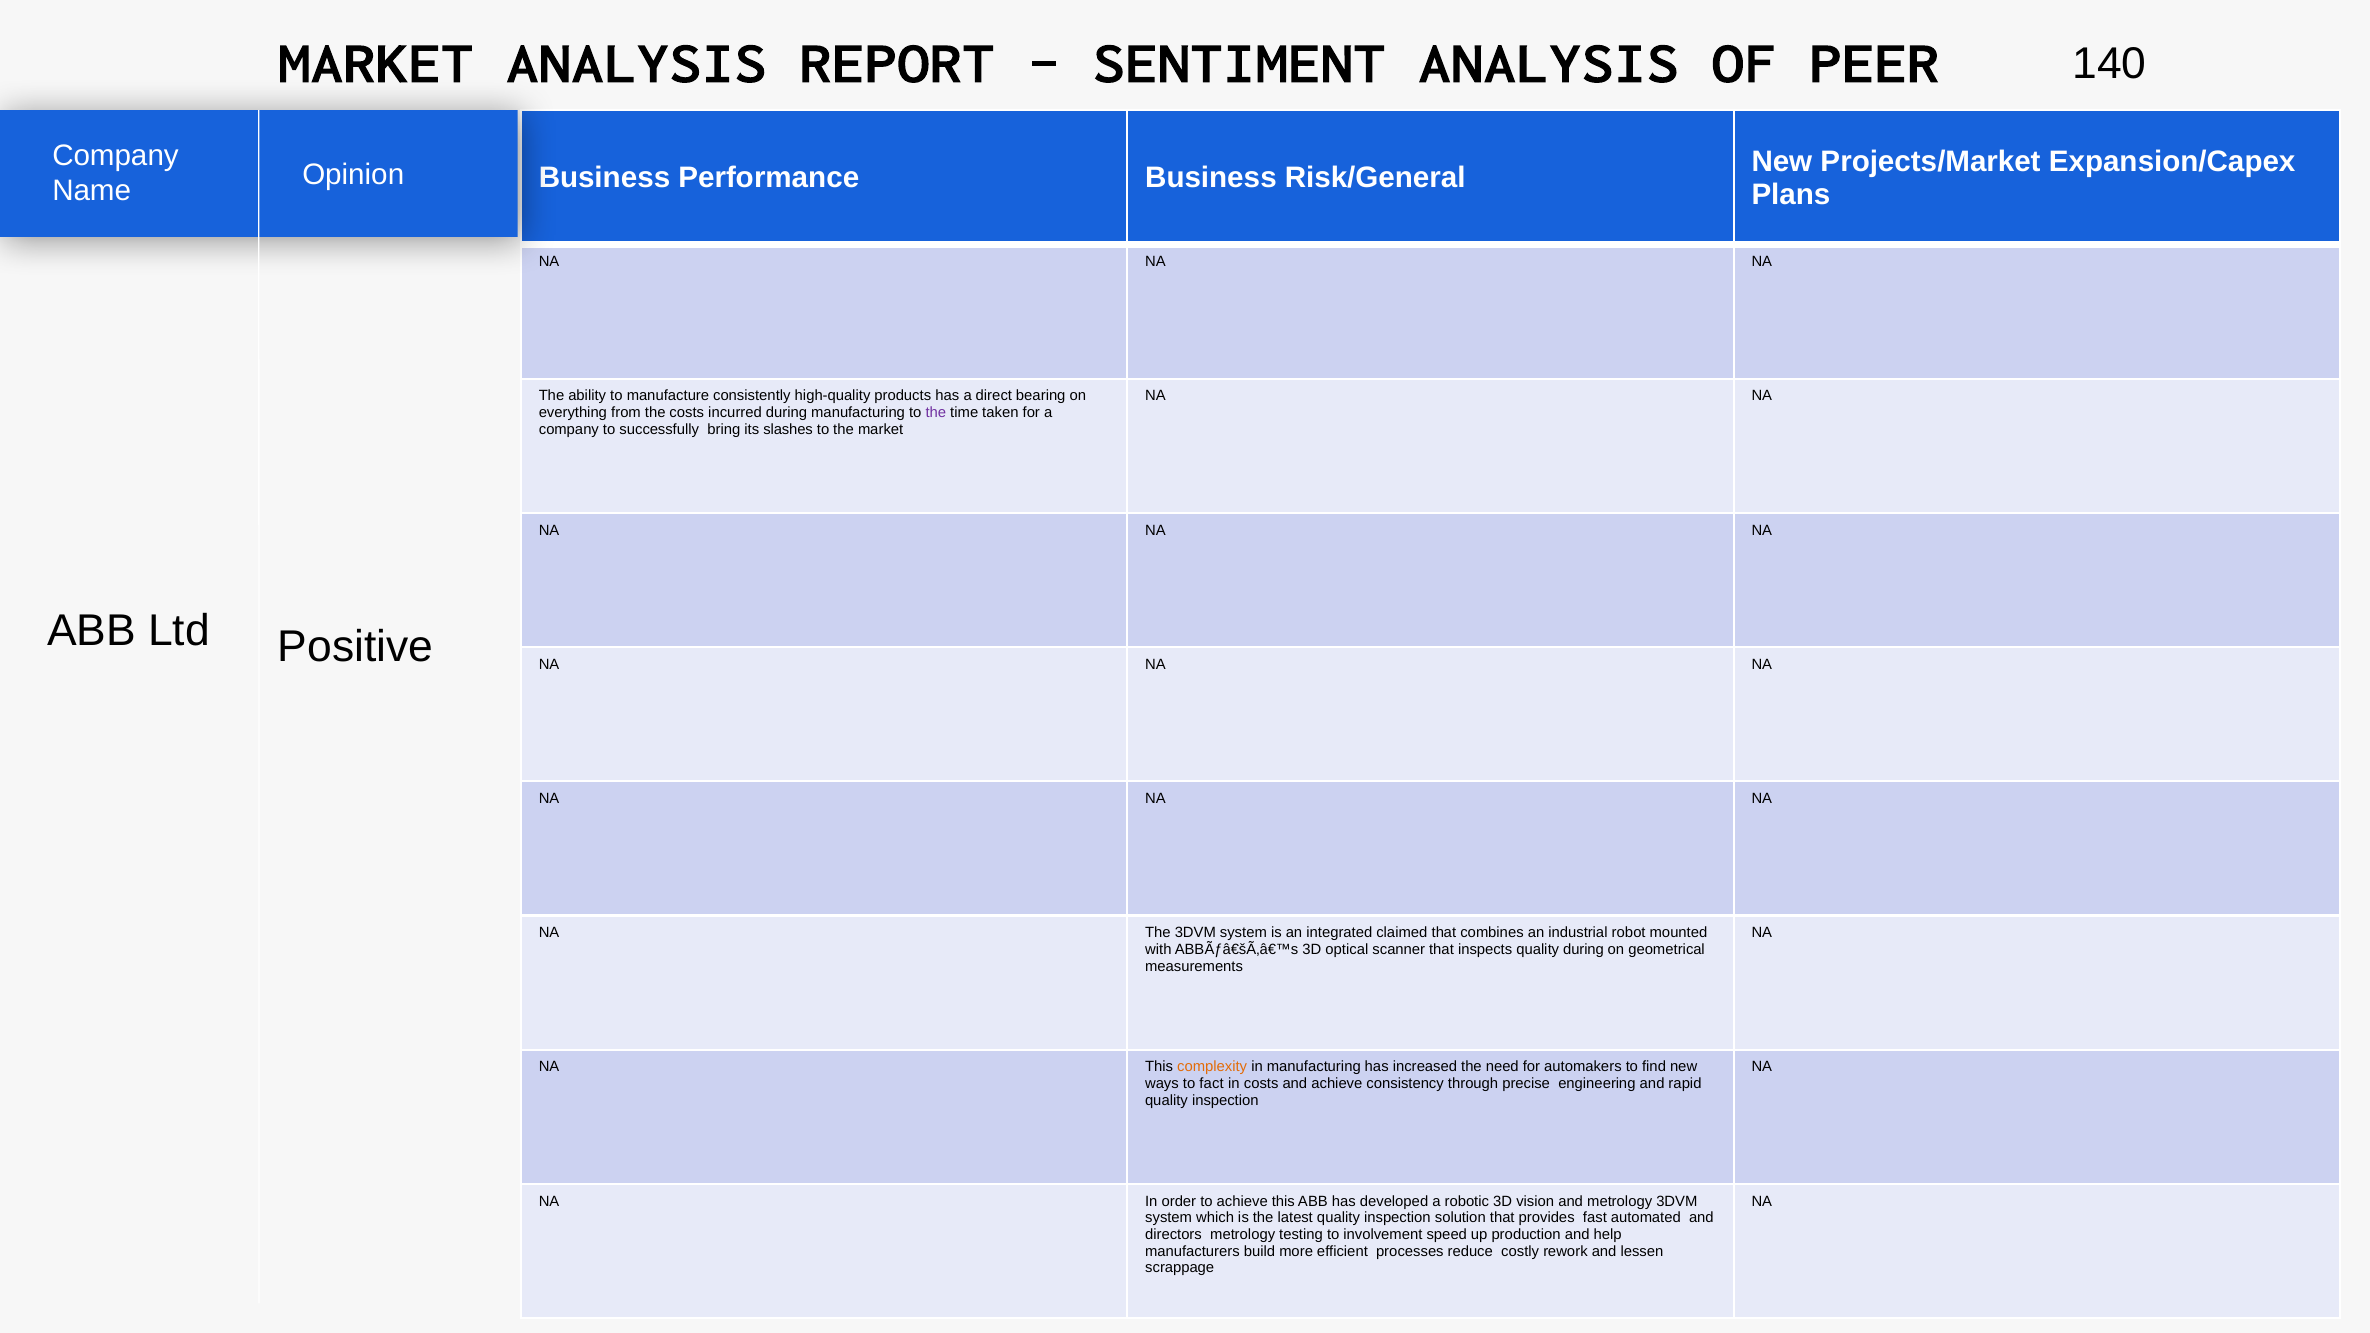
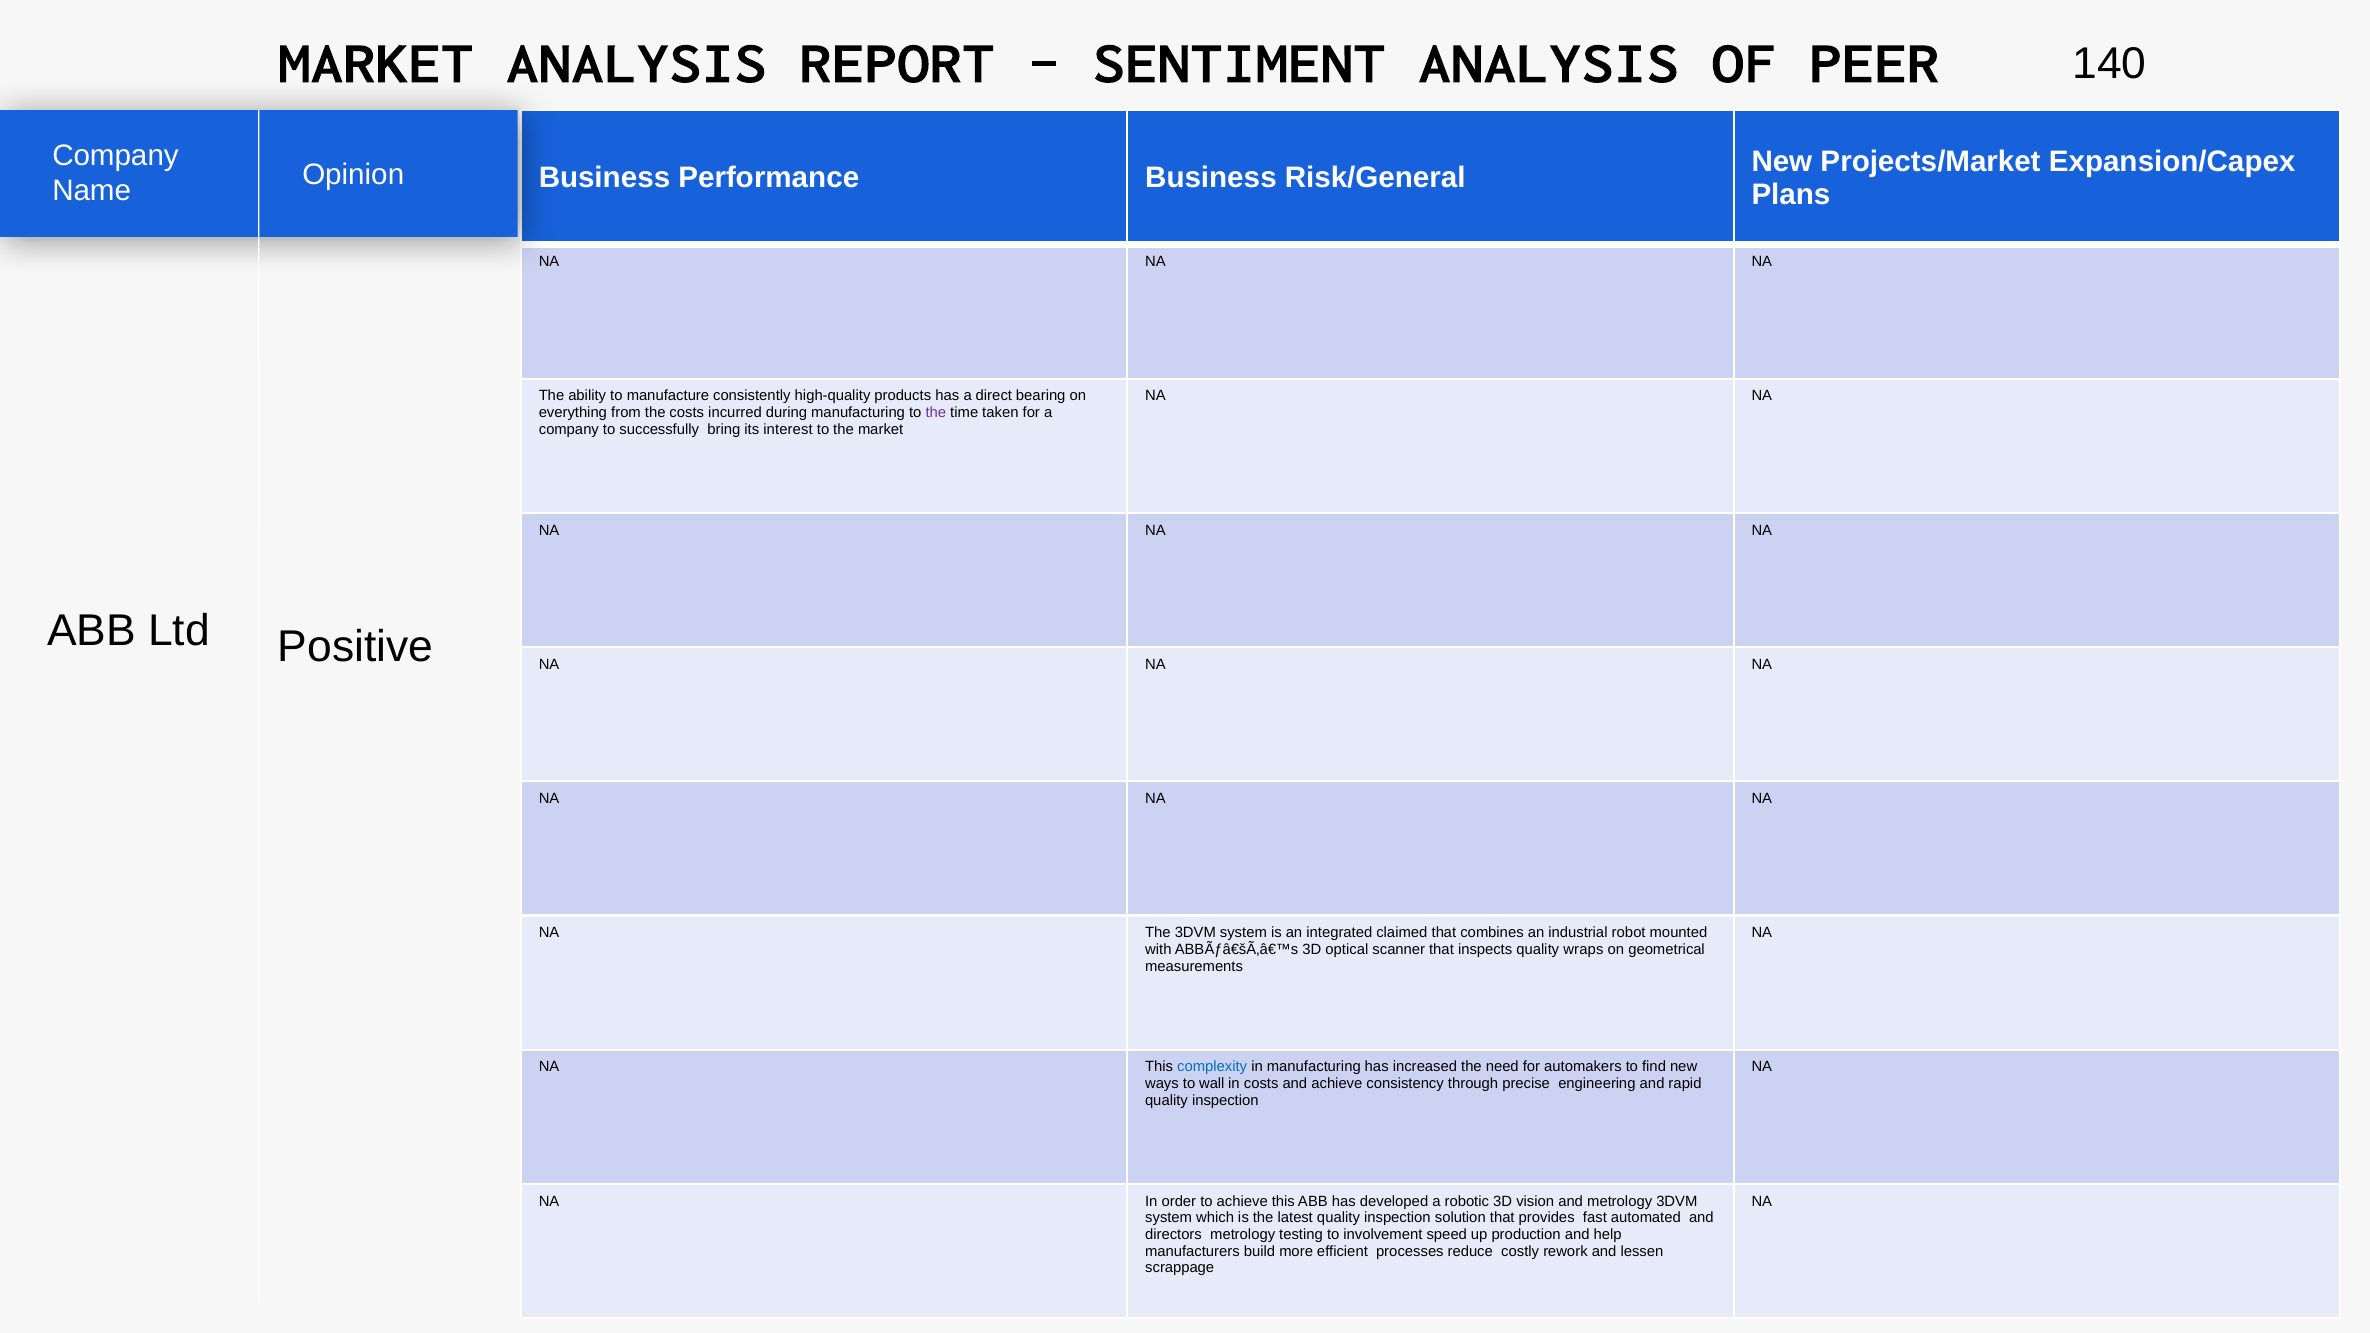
slashes: slashes -> interest (788, 429)
quality during: during -> wraps (1583, 950)
complexity colour: orange -> blue (1212, 1067)
fact: fact -> wall (1212, 1084)
